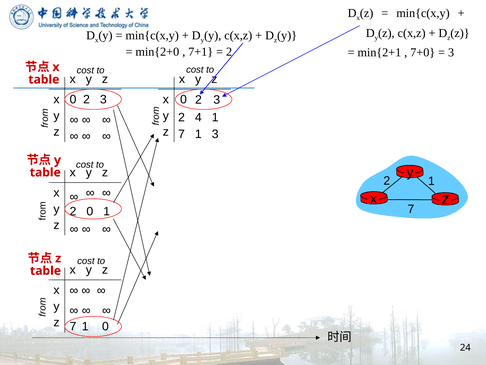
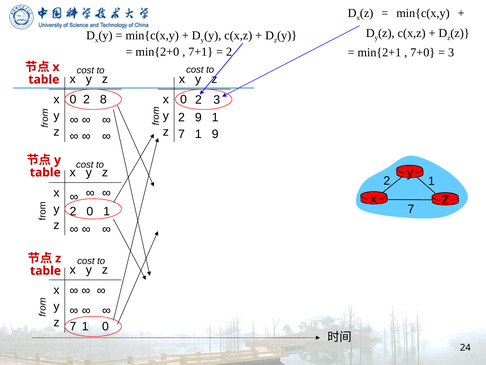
2 3: 3 -> 8 (103, 99)
2 4: 4 -> 9 (198, 117)
1 3: 3 -> 9 (215, 134)
